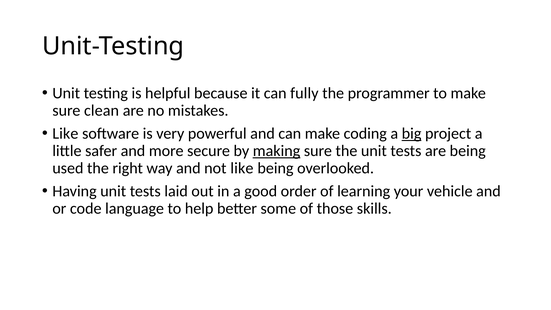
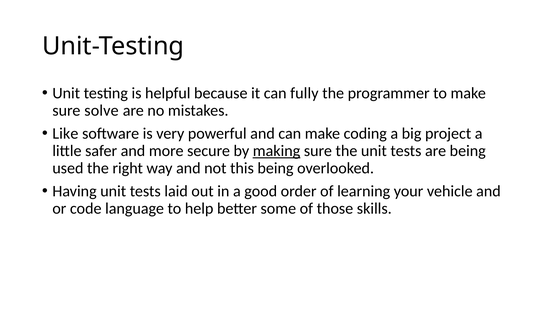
clean: clean -> solve (101, 110)
big underline: present -> none (412, 134)
not like: like -> this (242, 168)
